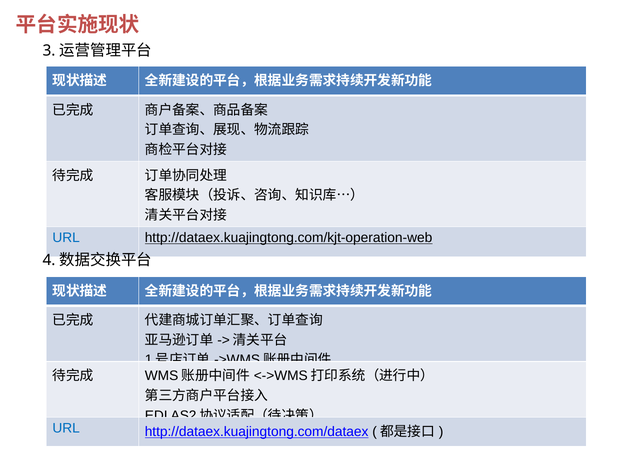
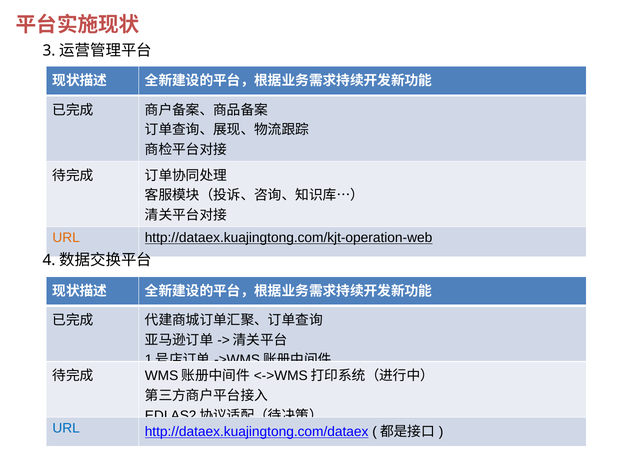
URL colour: blue -> orange (66, 237)
